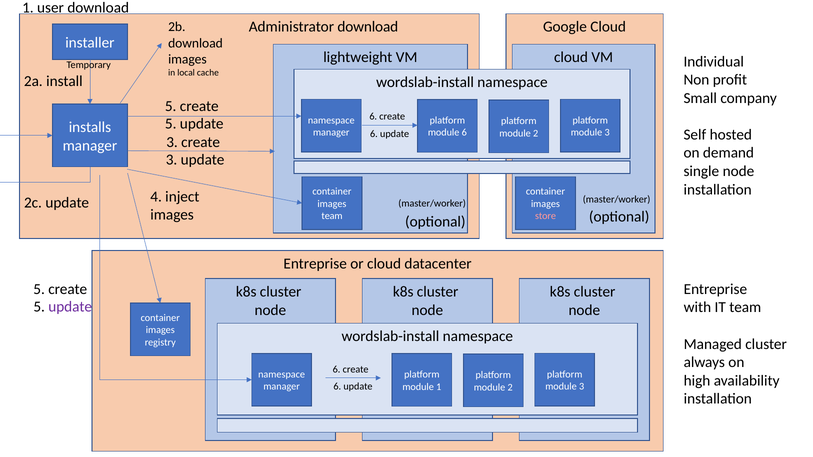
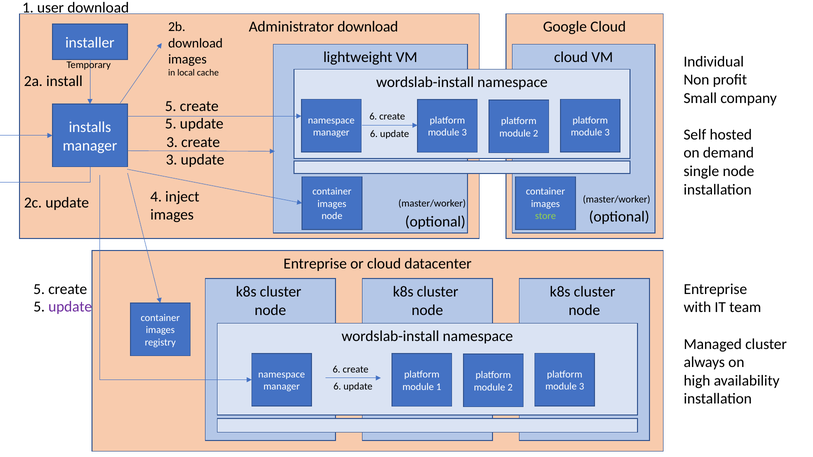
6: 6 -> 3 (464, 133)
team: team -> node (332, 216)
store colour: pink -> light green (546, 216)
